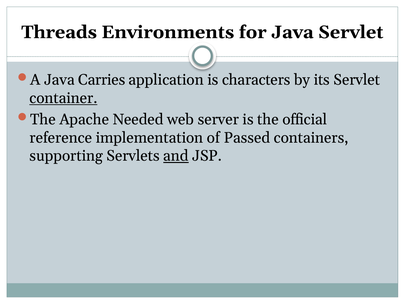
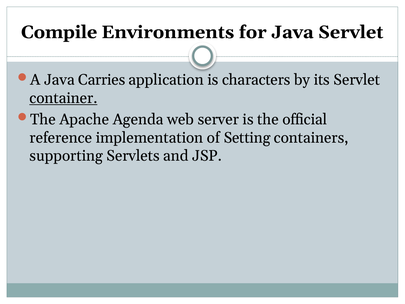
Threads: Threads -> Compile (59, 32)
Needed: Needed -> Agenda (138, 119)
Passed: Passed -> Setting (247, 138)
and underline: present -> none (176, 156)
